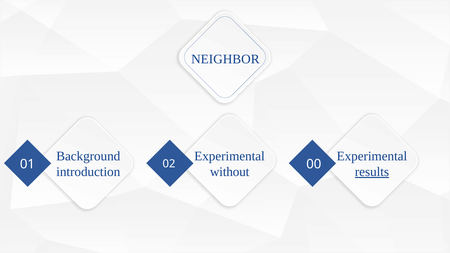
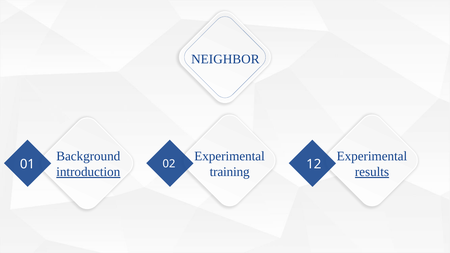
00: 00 -> 12 (314, 164)
introduction underline: none -> present (88, 172)
without: without -> training (230, 172)
